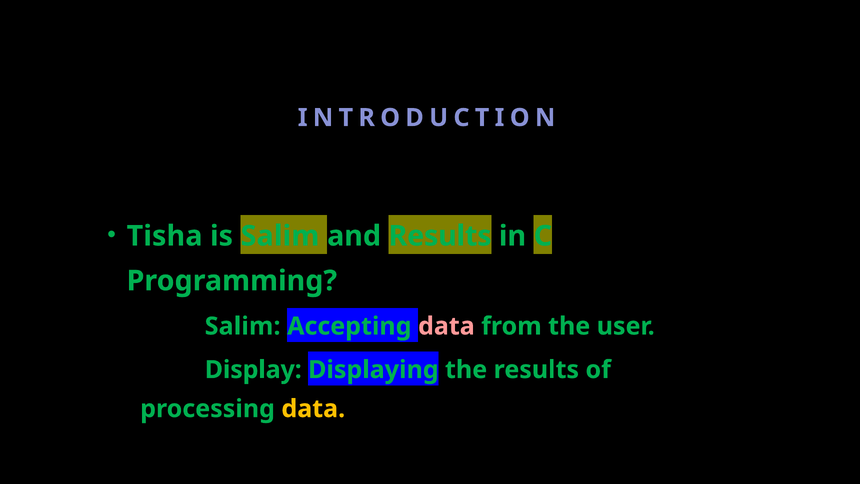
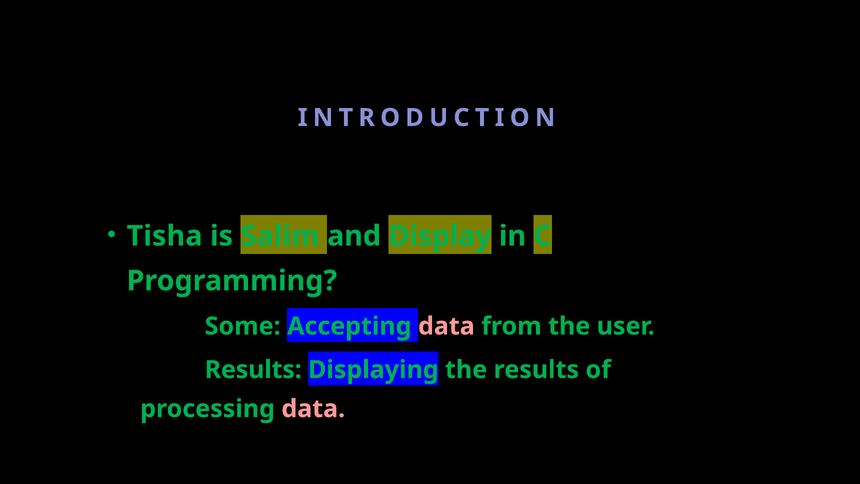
and Results: Results -> Display (440, 236)
Salim: Salim -> Some (243, 326)
Display: Display -> Results (253, 370)
data colour: yellow -> pink (313, 409)
